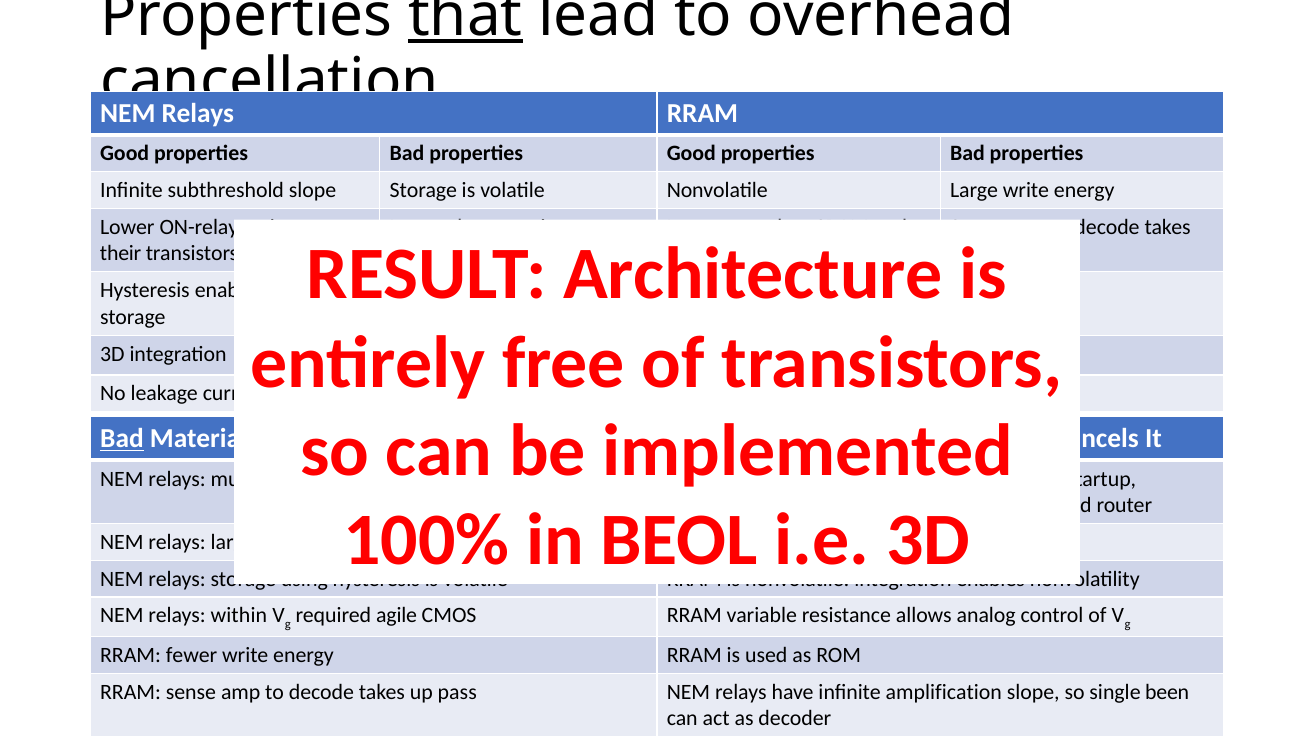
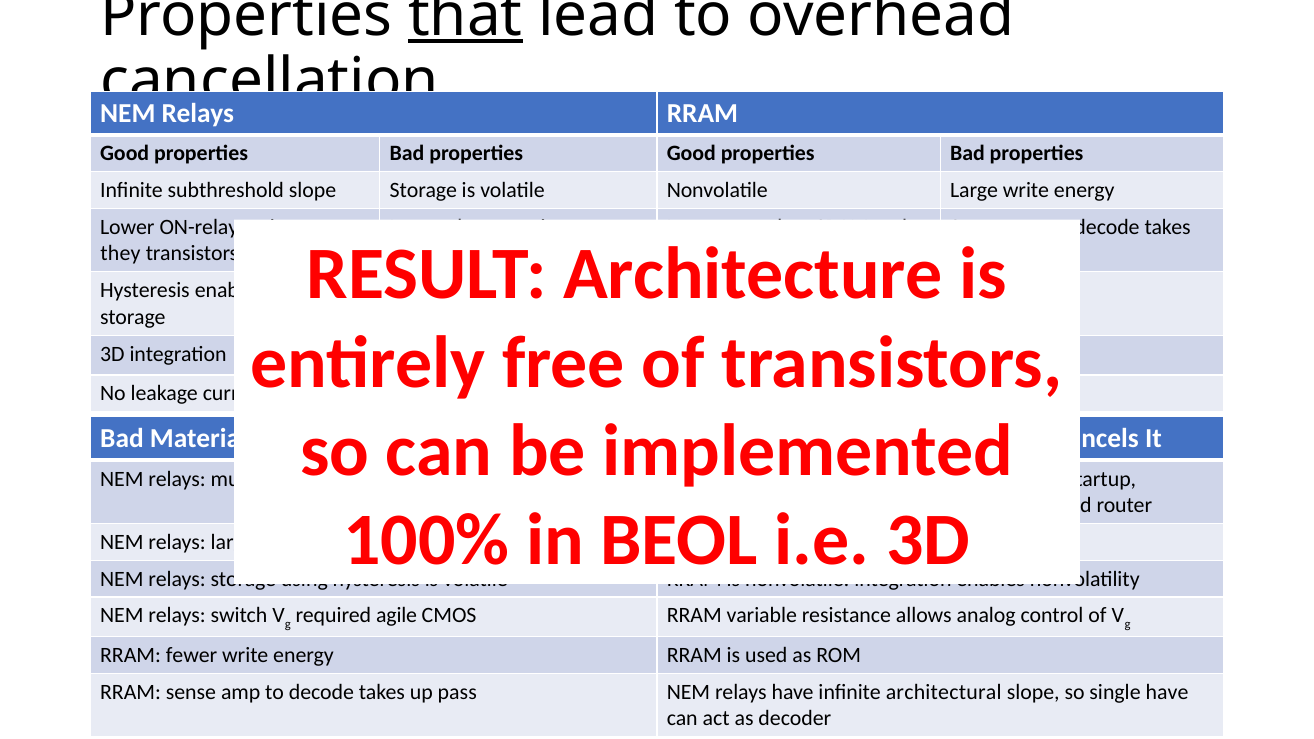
their: their -> they (120, 254)
Bad underline: present -> none (122, 439)
within: within -> switch (239, 616)
amplification: amplification -> architectural (944, 692)
single been: been -> have (1167, 692)
